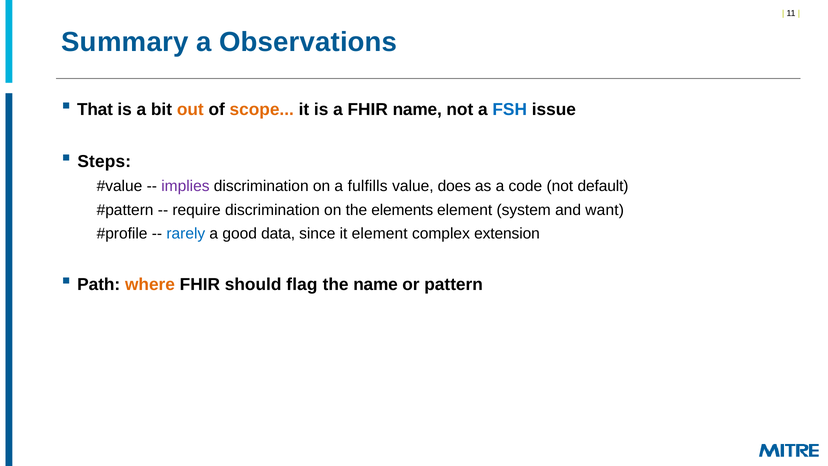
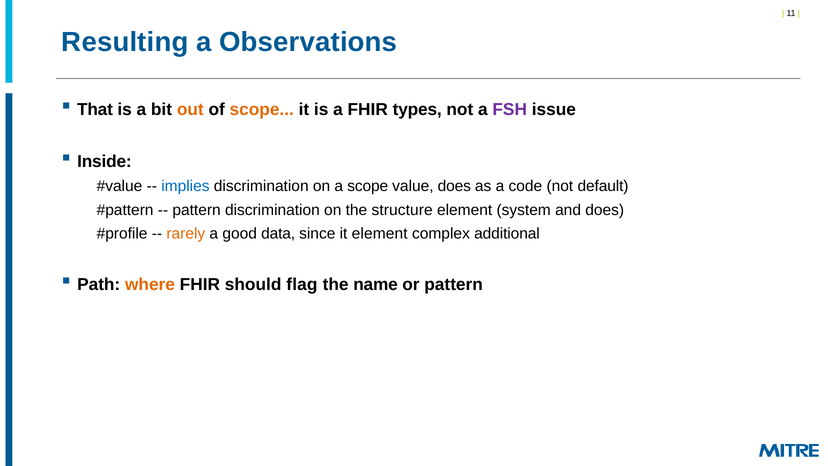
Summary: Summary -> Resulting (125, 42)
FHIR name: name -> types (417, 109)
FSH colour: blue -> purple (510, 109)
Steps: Steps -> Inside (104, 161)
implies colour: purple -> blue (185, 186)
a fulfills: fulfills -> scope (368, 186)
require: require -> pattern (197, 210)
elements: elements -> structure (402, 210)
and want: want -> does (605, 210)
rarely colour: blue -> orange (186, 234)
extension: extension -> additional (507, 234)
